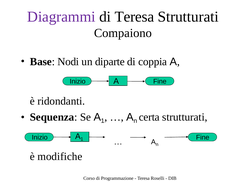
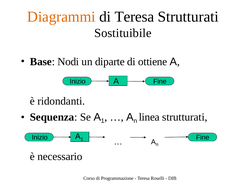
Diagrammi colour: purple -> orange (61, 17)
Compaiono: Compaiono -> Sostituibile (123, 33)
coppia: coppia -> ottiene (153, 62)
certa: certa -> linea (149, 117)
modifiche: modifiche -> necessario (60, 156)
